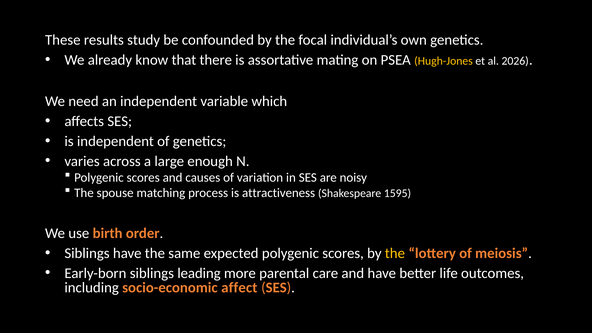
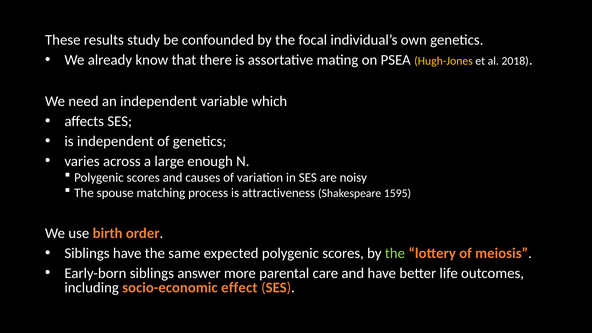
2026: 2026 -> 2018 (515, 61)
the colour: yellow -> light green (395, 253)
leading: leading -> answer (199, 273)
affect: affect -> effect (239, 288)
